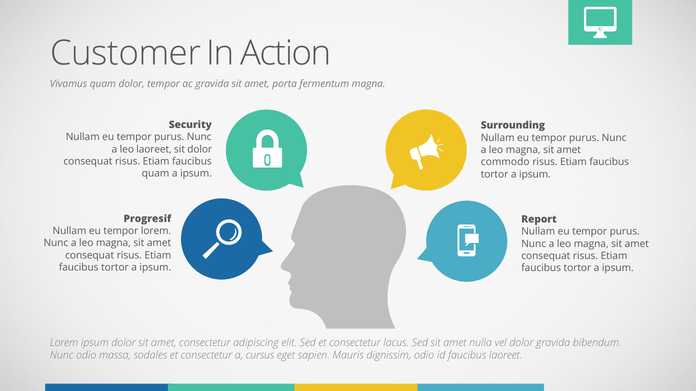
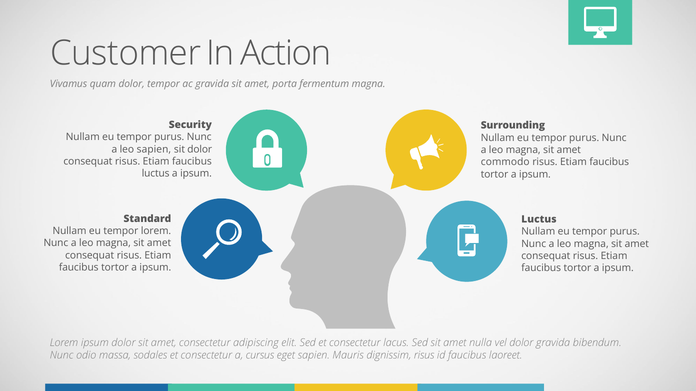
leo laoreet: laoreet -> sapien (154, 149)
quam: quam -> luctus (156, 174)
Progresif: Progresif -> Standard (147, 219)
Report: Report -> Luctus (539, 220)
dignissim odio: odio -> risus (424, 356)
